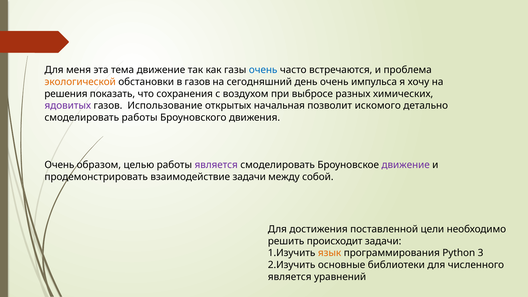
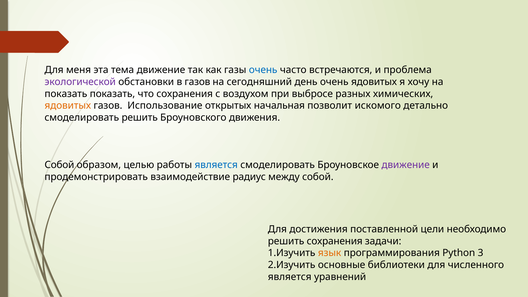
экологической colour: orange -> purple (80, 82)
очень импульса: импульса -> ядовитых (374, 82)
решения: решения -> показать (66, 94)
ядовитых colour: purple -> orange (68, 106)
смоделировать работы: работы -> решить (140, 117)
Очень: Очень -> Собой (59, 165)
является colour: purple -> blue (216, 165)
взаимодействие задачи: задачи -> радиус (249, 177)
решить происходит: происходит -> сохранения (335, 241)
